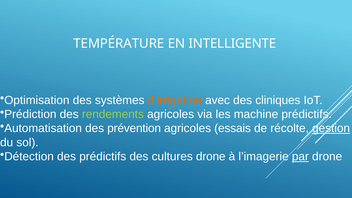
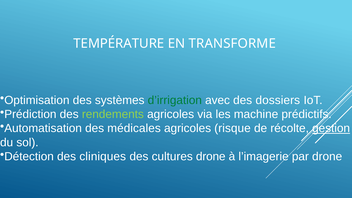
INTELLIGENTE: INTELLIGENTE -> TRANSFORME (232, 44)
d’irrigation colour: orange -> green (175, 100)
cliniques: cliniques -> dossiers (278, 100)
prévention: prévention -> médicales (134, 128)
essais: essais -> risque (233, 128)
des prédictifs: prédictifs -> cliniques (103, 157)
par underline: present -> none (300, 157)
